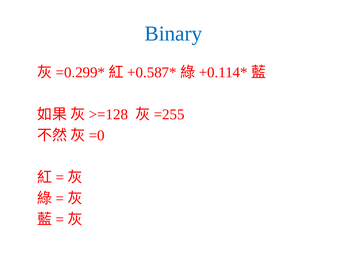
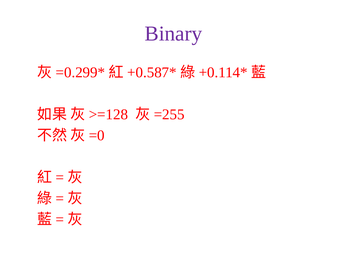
Binary colour: blue -> purple (173, 34)
